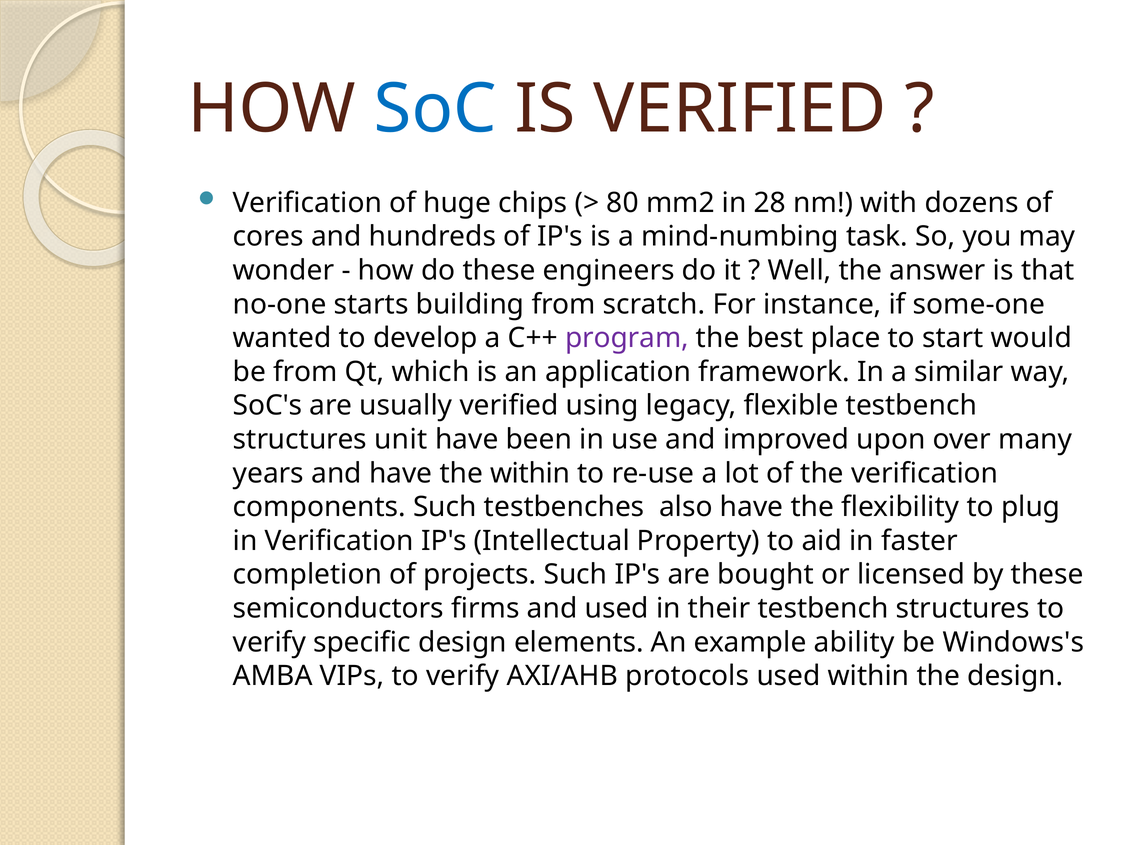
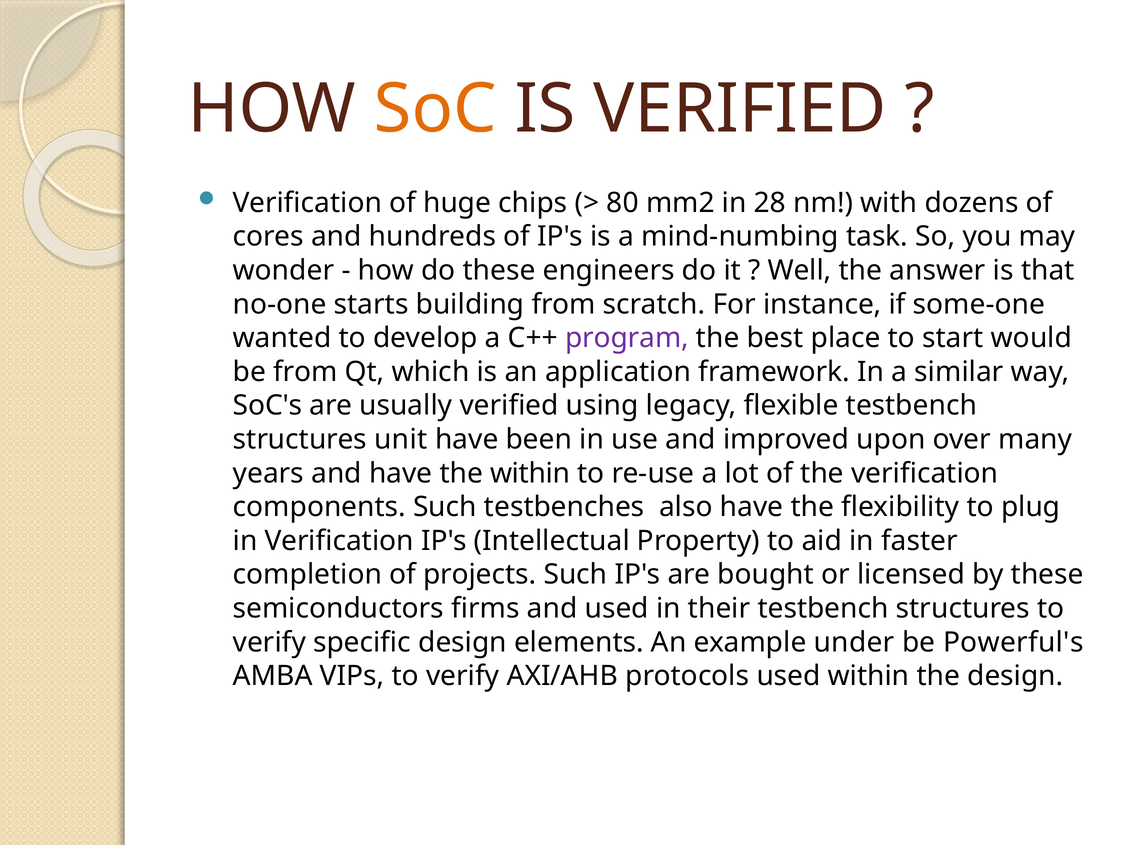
SoC colour: blue -> orange (435, 109)
ability: ability -> under (854, 642)
Windows's: Windows's -> Powerful's (1013, 642)
